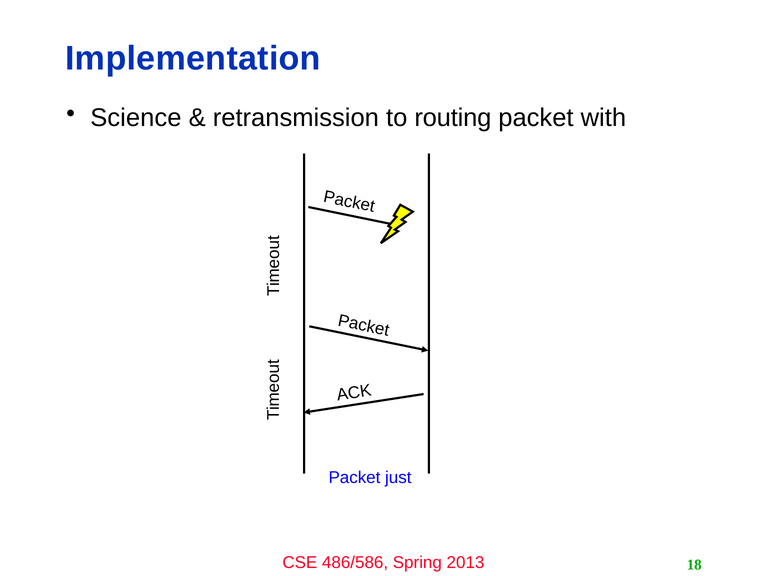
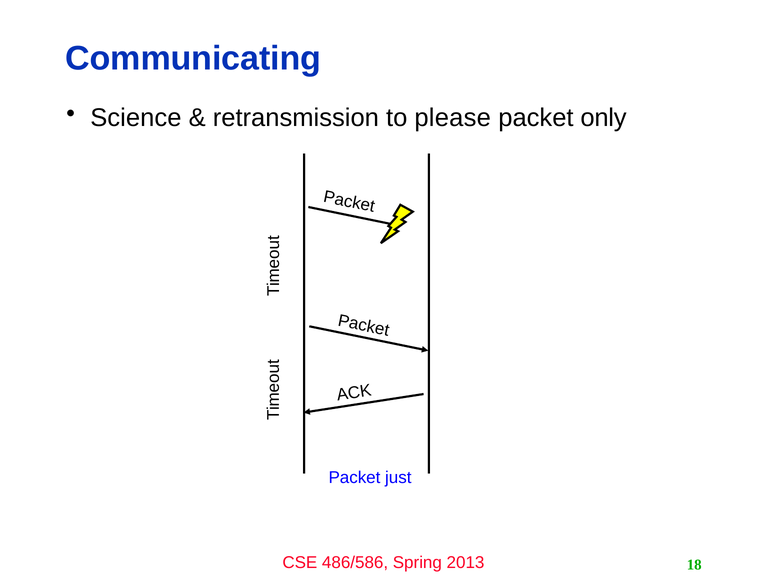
Implementation: Implementation -> Communicating (193, 58)
routing: routing -> please (453, 118)
with: with -> only (604, 118)
